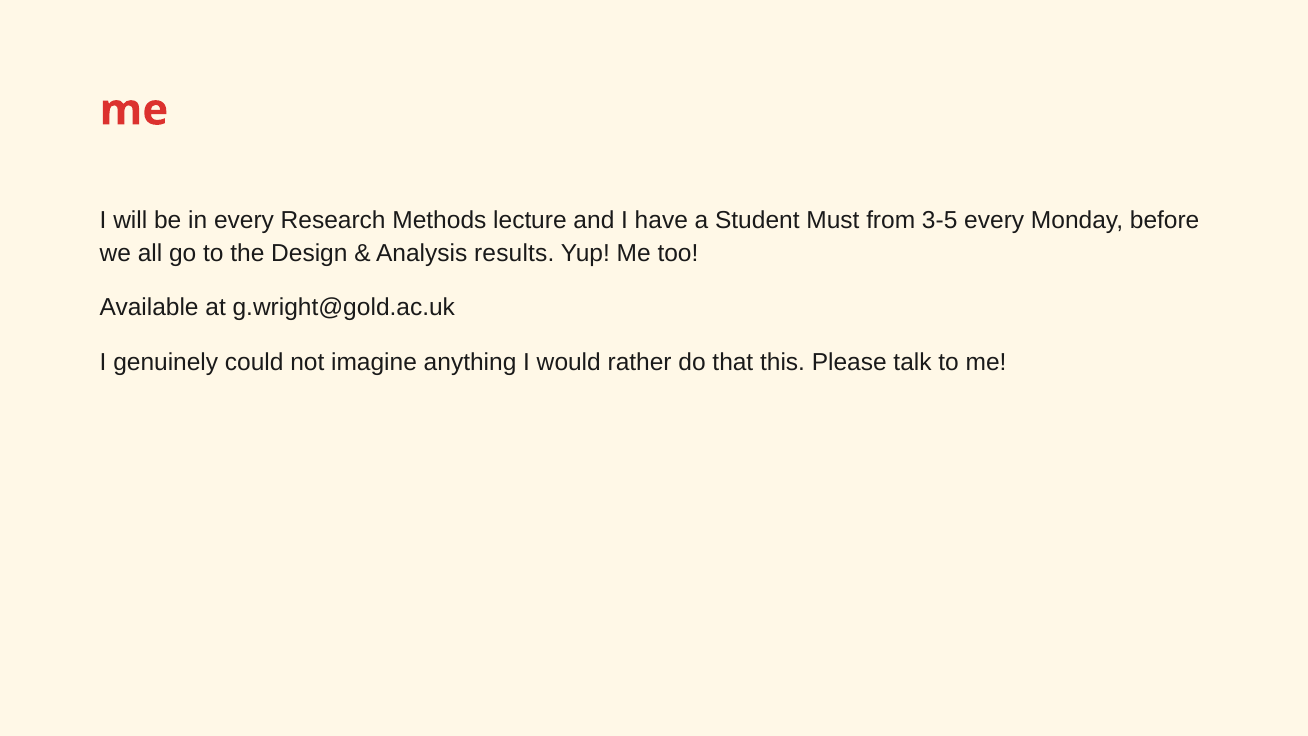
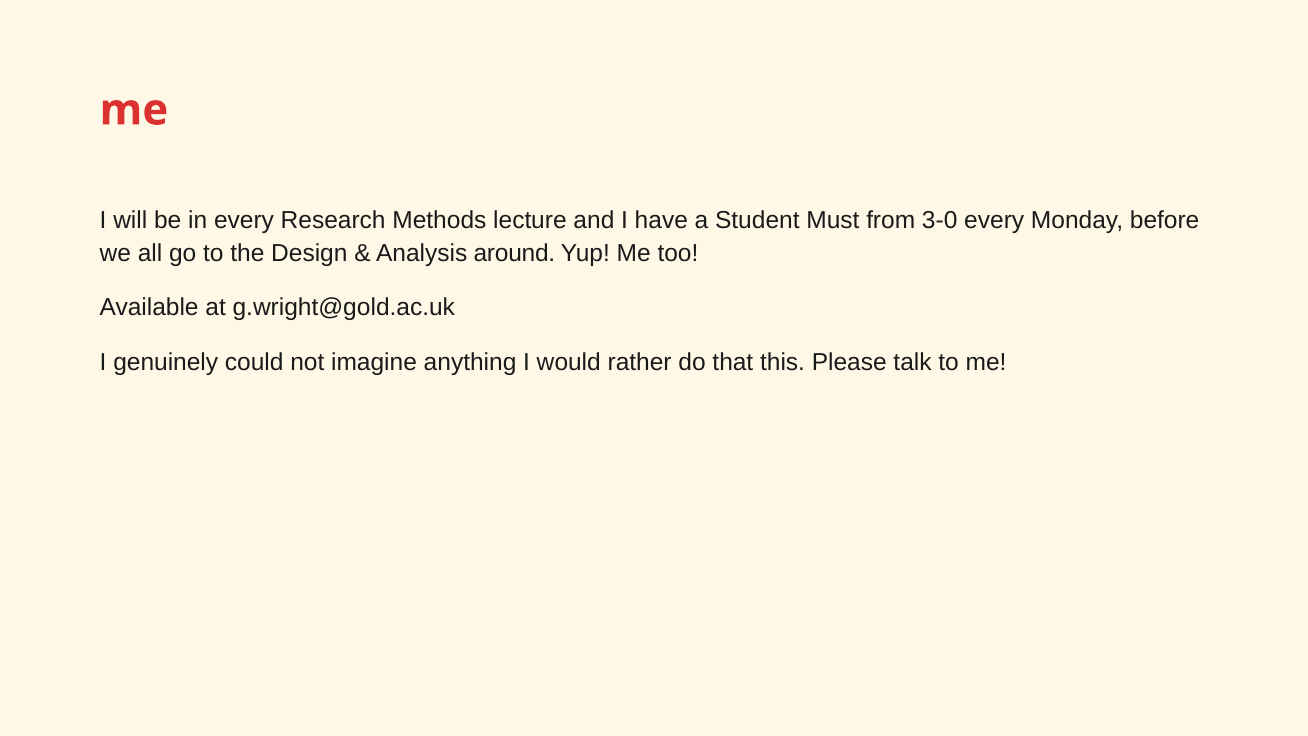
3-5: 3-5 -> 3-0 (940, 220)
results: results -> around (514, 253)
